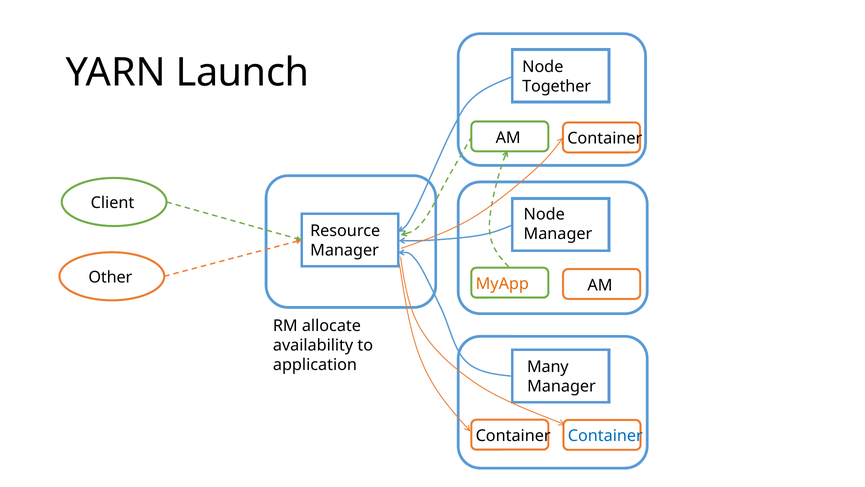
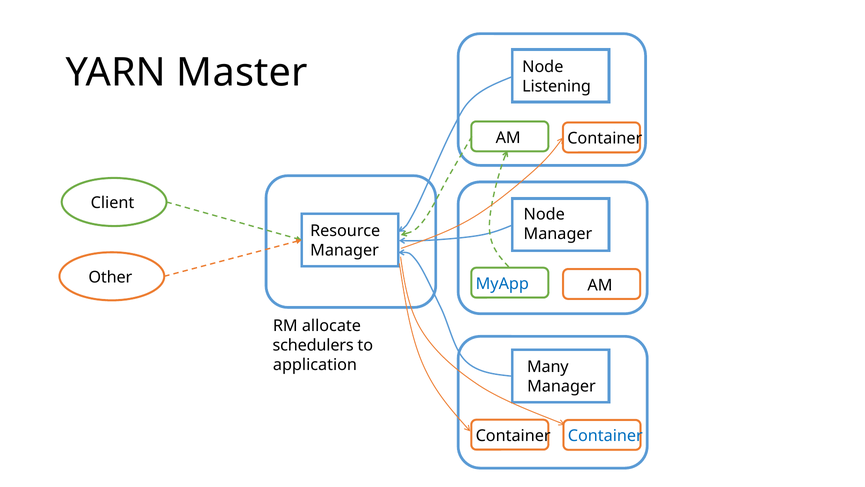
Launch: Launch -> Master (242, 73)
Together: Together -> Listening (557, 86)
MyApp colour: orange -> blue (502, 283)
availability: availability -> schedulers (313, 345)
